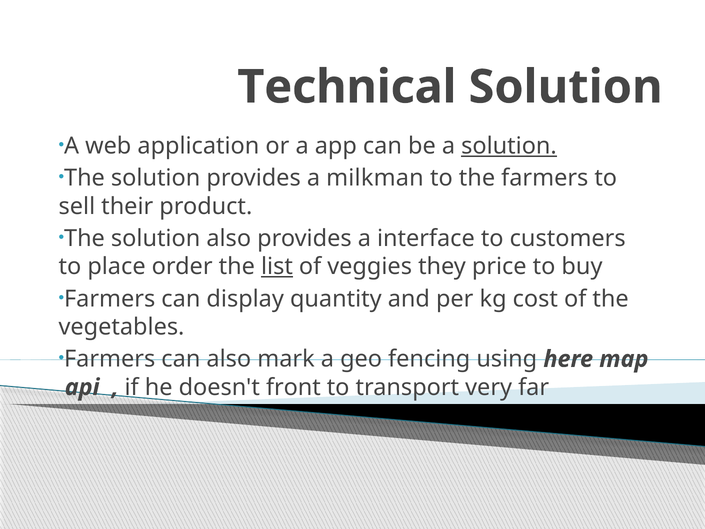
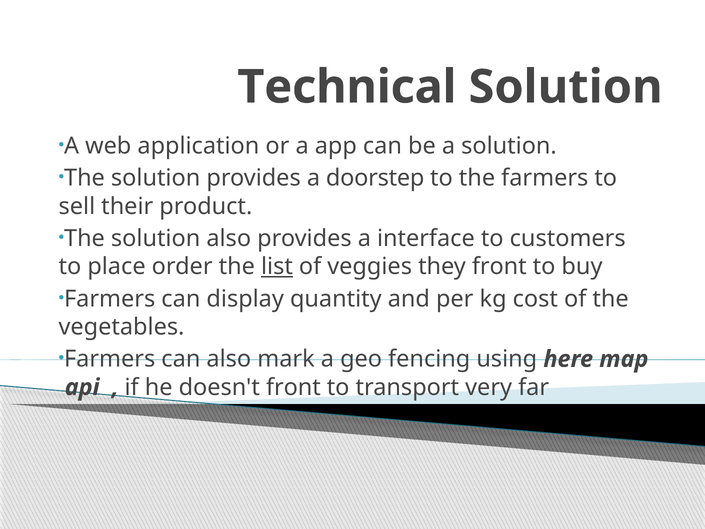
solution underline: present -> none (509, 146)
milkman: milkman -> doorstep (375, 178)
they price: price -> front (499, 267)
